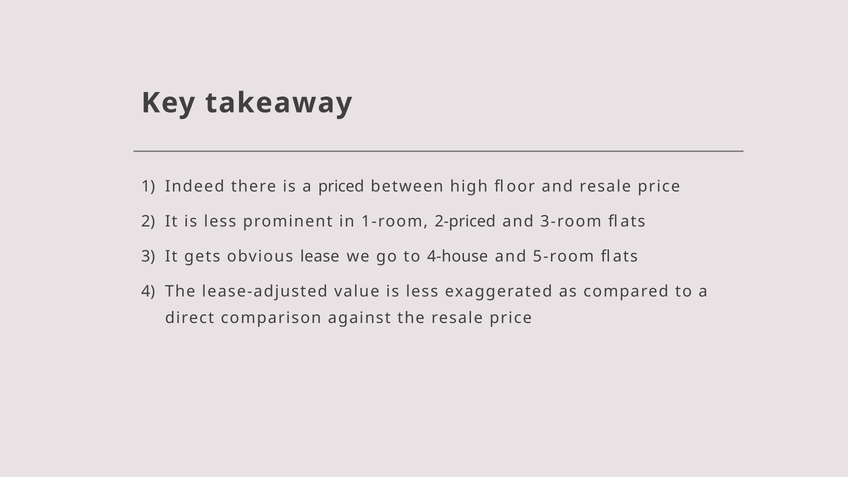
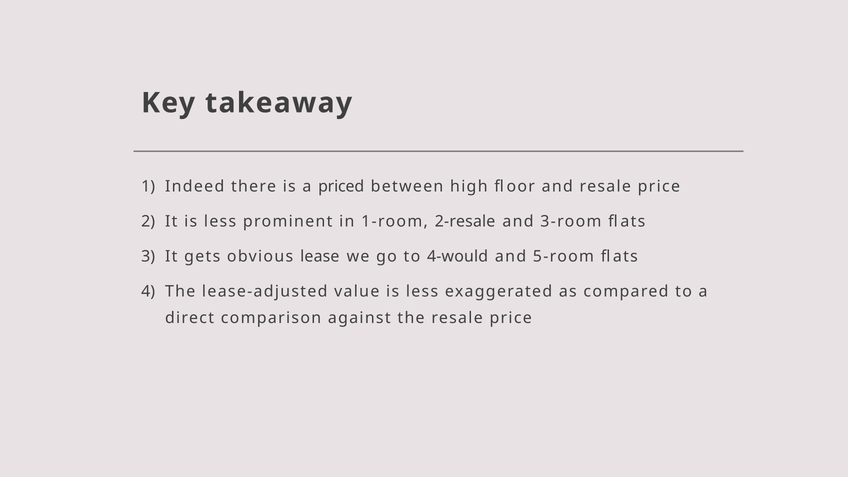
2-priced: 2-priced -> 2-resale (465, 222)
4-house: 4-house -> 4-would (458, 257)
